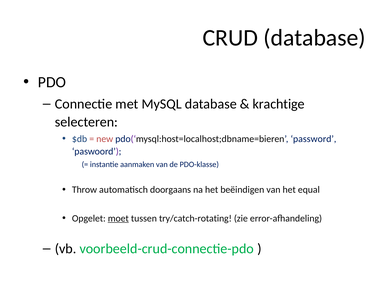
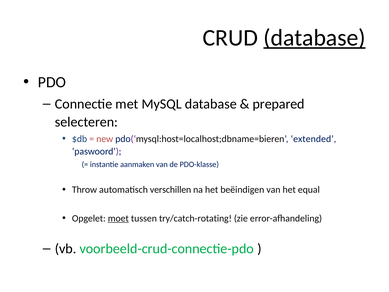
database underline: none -> present (314, 38)
krachtige: krachtige -> prepared (279, 104)
password: password -> extended (313, 139)
doorgaans: doorgaans -> verschillen (171, 190)
